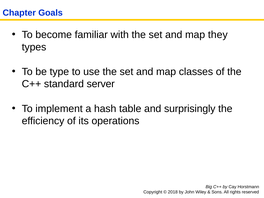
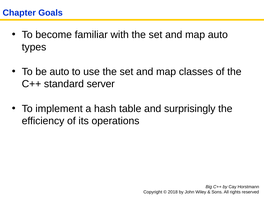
map they: they -> auto (218, 35)
be type: type -> auto (59, 72)
